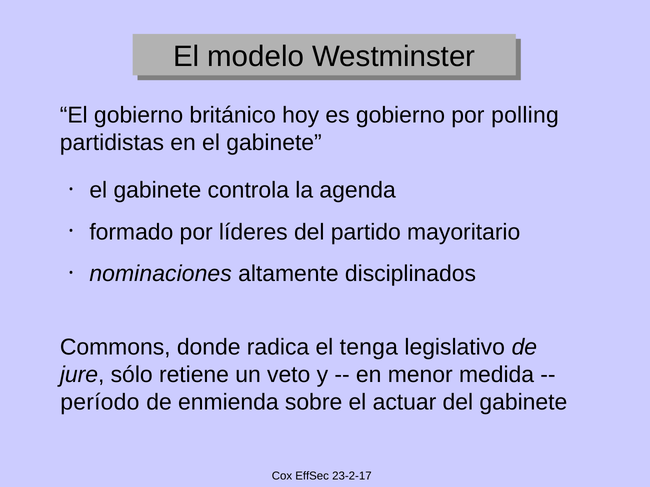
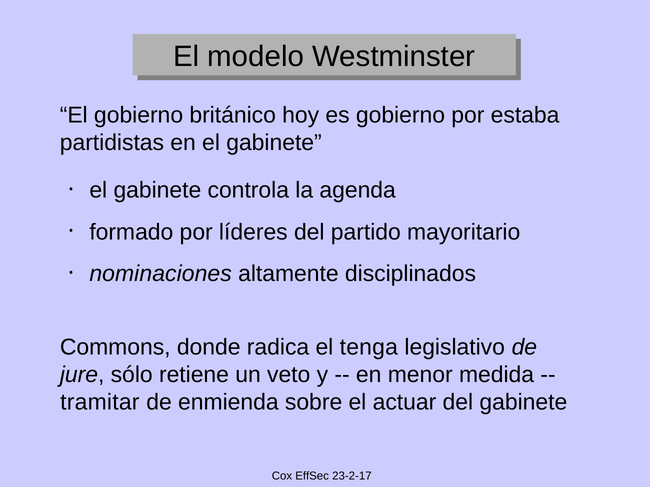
polling: polling -> estaba (525, 115)
período: período -> tramitar (100, 403)
